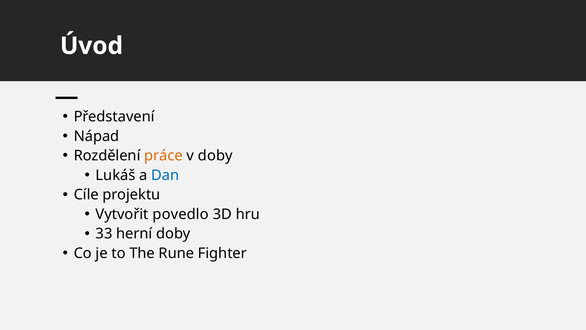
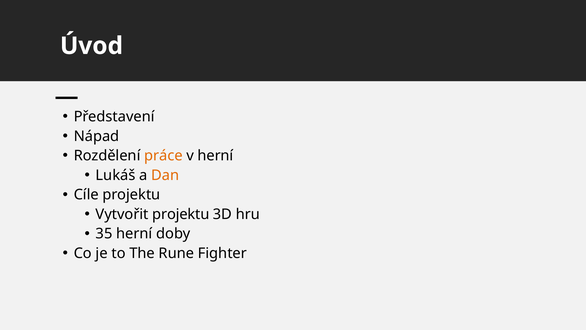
v doby: doby -> herní (215, 156)
Dan colour: blue -> orange (165, 175)
Vytvořit povedlo: povedlo -> projektu (181, 214)
33: 33 -> 35 (104, 233)
